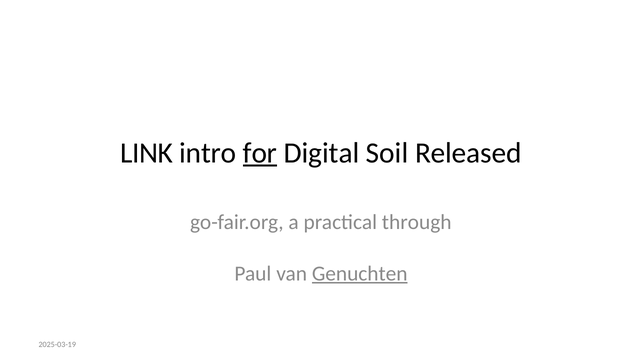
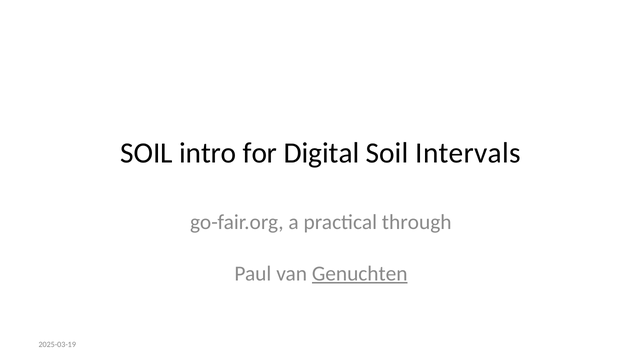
LINK: LINK -> SOIL (146, 153)
for underline: present -> none (260, 153)
Released: Released -> Intervals (468, 153)
